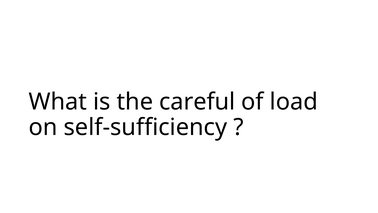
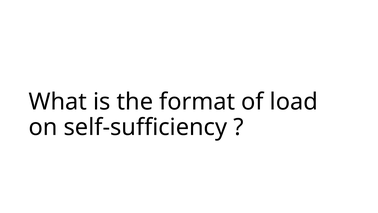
careful: careful -> format (197, 102)
